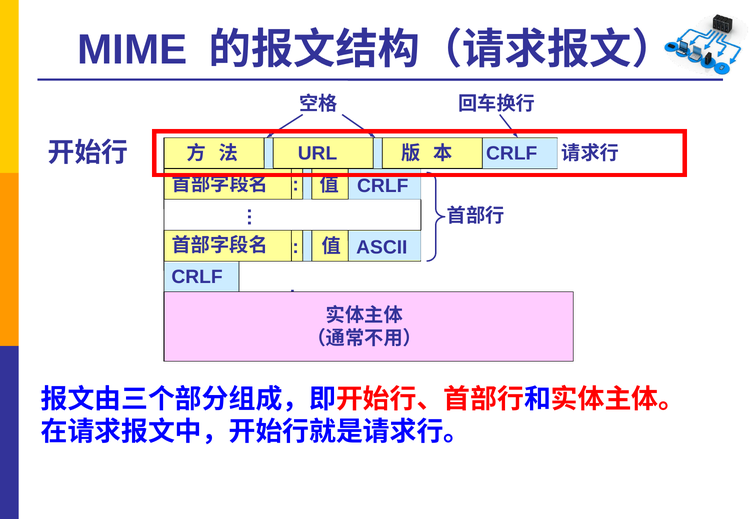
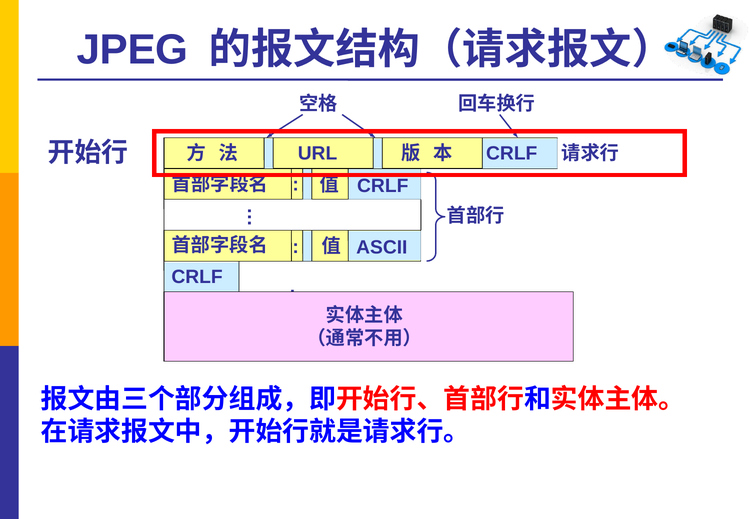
MIME: MIME -> JPEG (133, 50)
